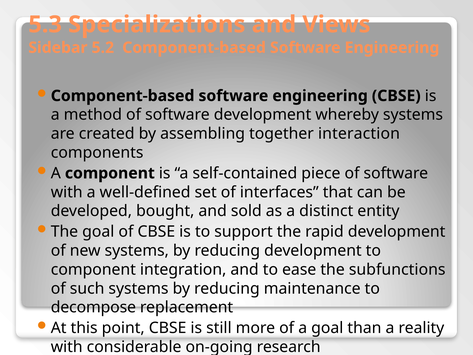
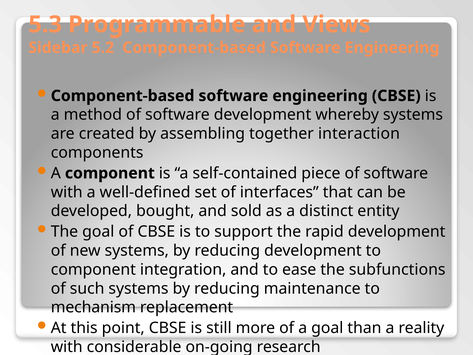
Specializations: Specializations -> Programmable (157, 25)
decompose: decompose -> mechanism (93, 307)
